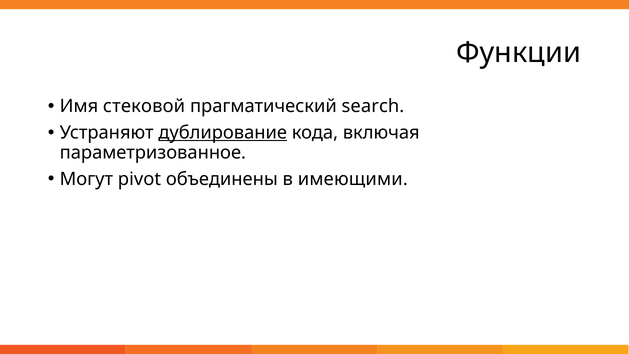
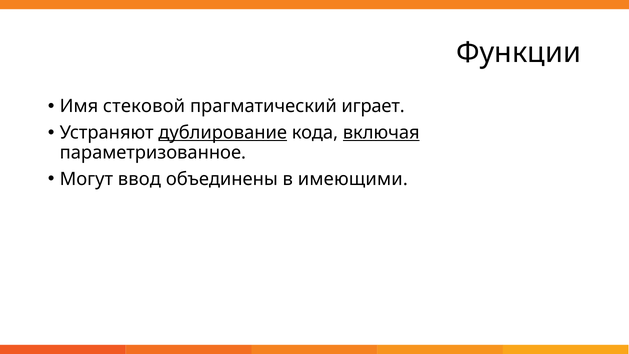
search: search -> играет (373, 106)
включая underline: none -> present (381, 133)
pivot: pivot -> ввод (139, 179)
